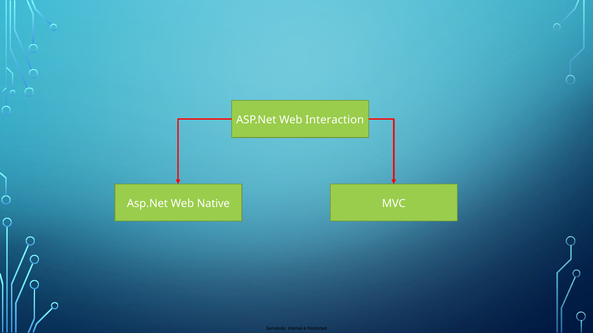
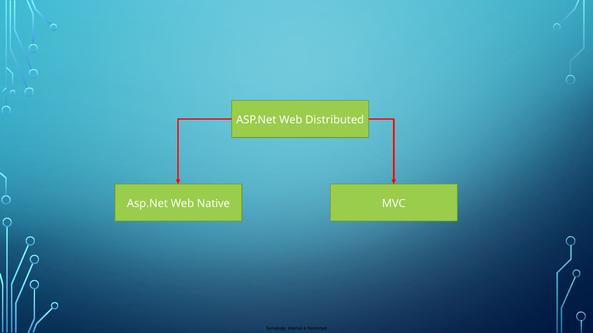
Interaction: Interaction -> Distributed (335, 120)
